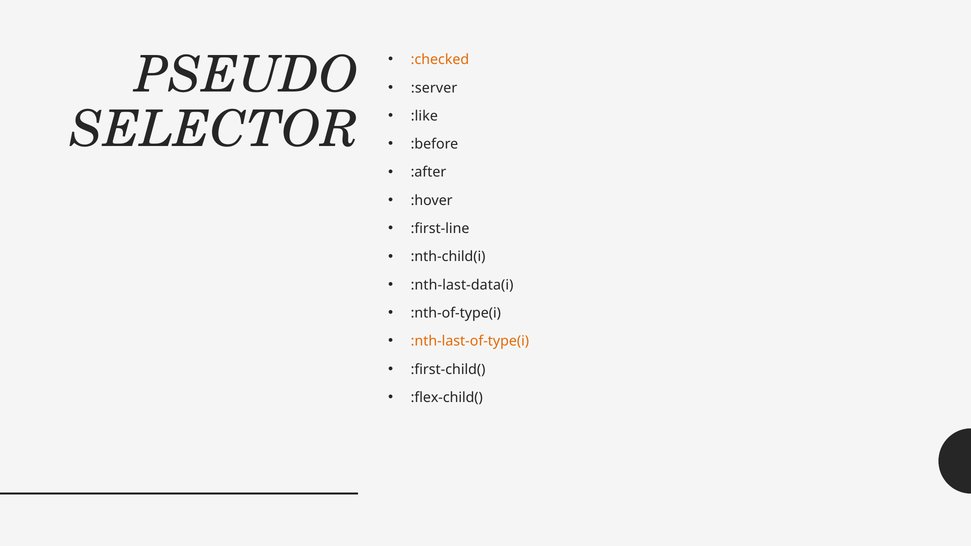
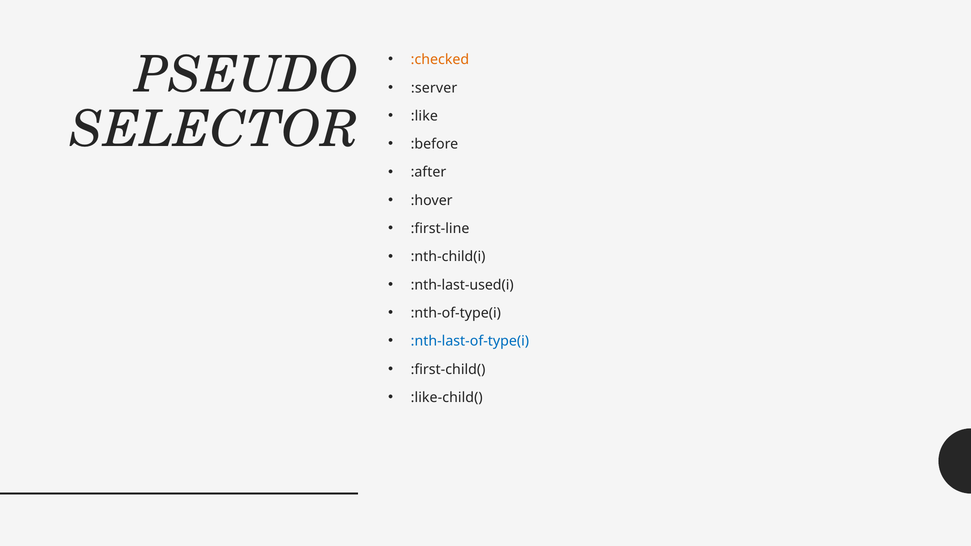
:nth-last-data(i: :nth-last-data(i -> :nth-last-used(i (462, 285)
:nth-last-of-type(i colour: orange -> blue (470, 341)
:flex-child(: :flex-child( -> :like-child( (447, 398)
